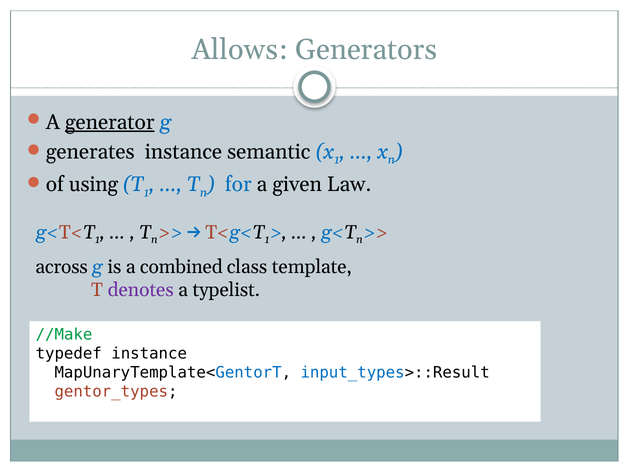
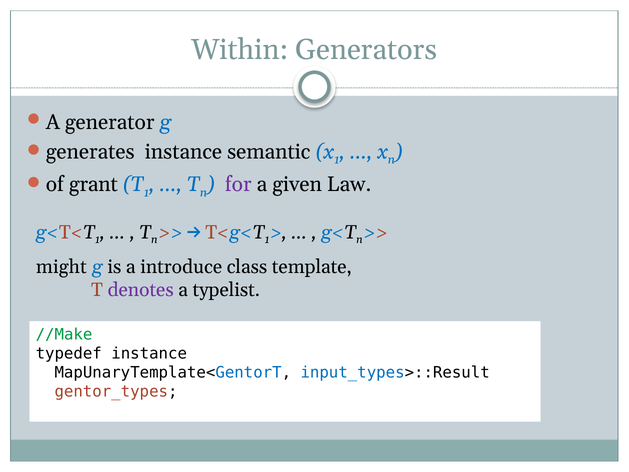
Allows: Allows -> Within (240, 50)
generator underline: present -> none (110, 122)
using: using -> grant (93, 184)
for colour: blue -> purple (238, 184)
across: across -> might (61, 267)
combined: combined -> introduce (181, 267)
